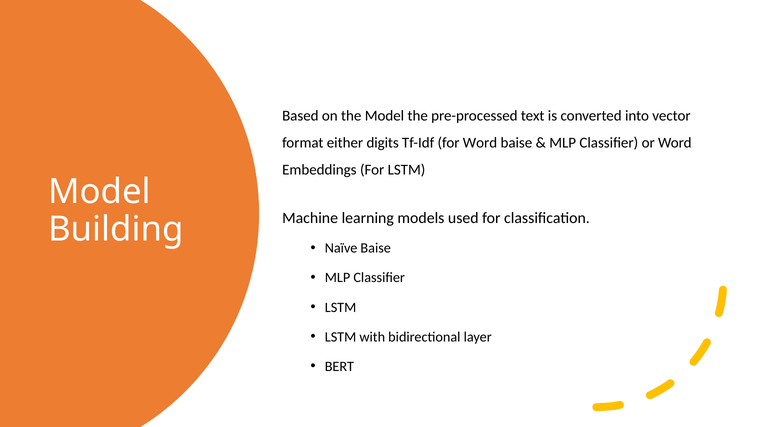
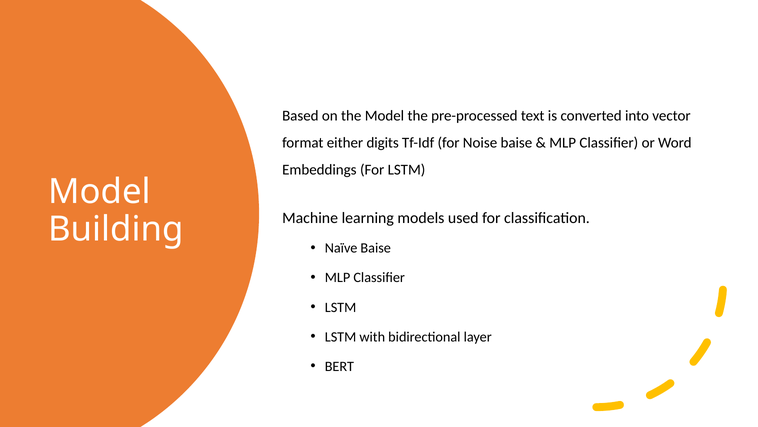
for Word: Word -> Noise (480, 142)
